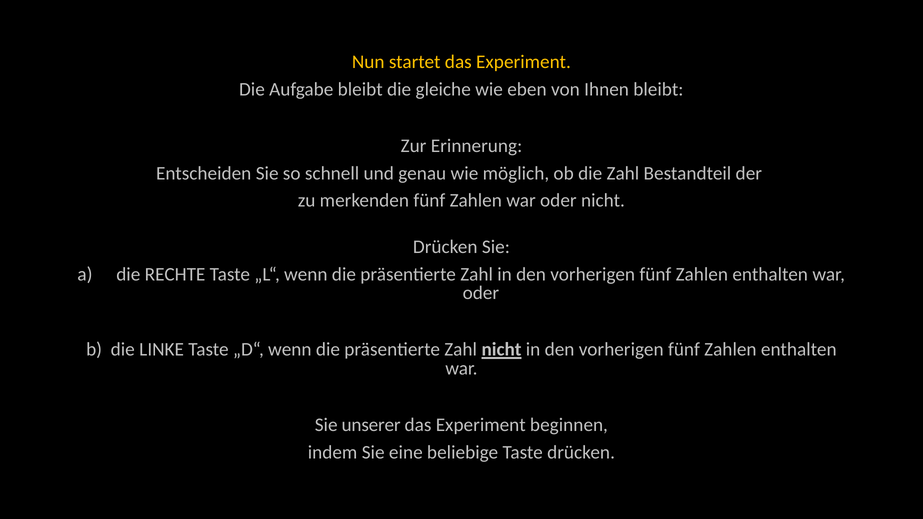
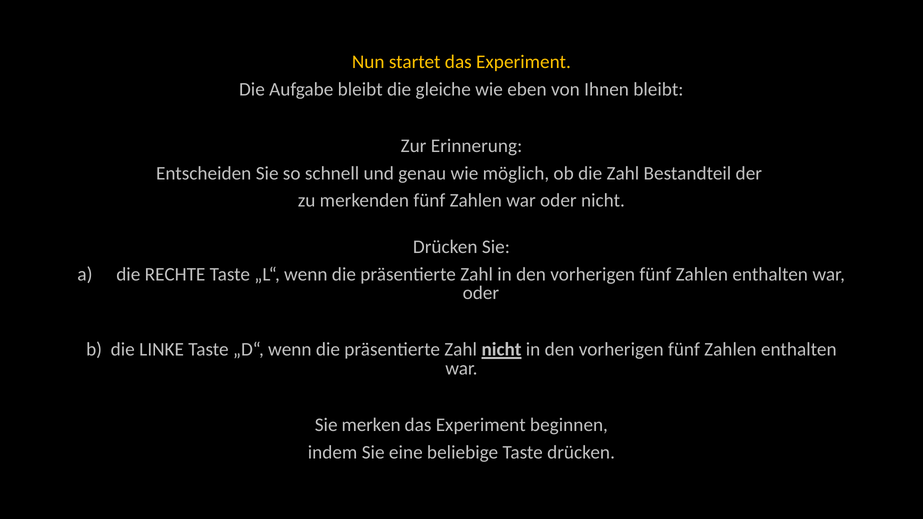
unserer: unserer -> merken (371, 425)
